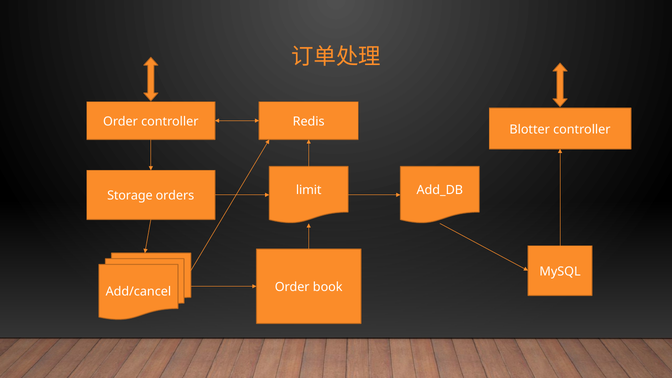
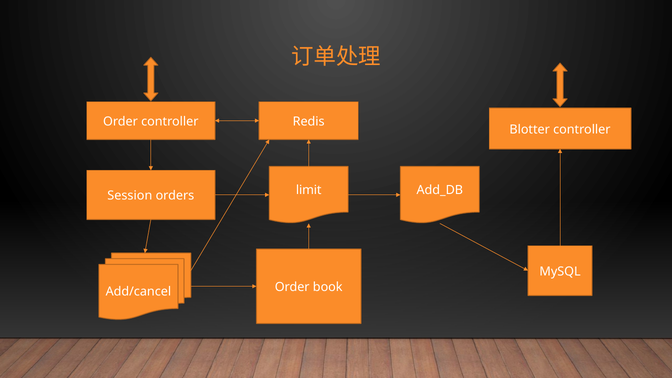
Storage: Storage -> Session (130, 196)
